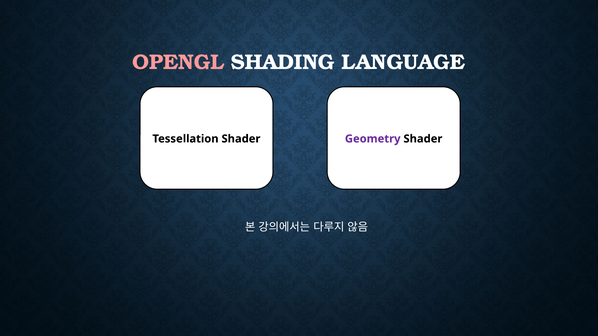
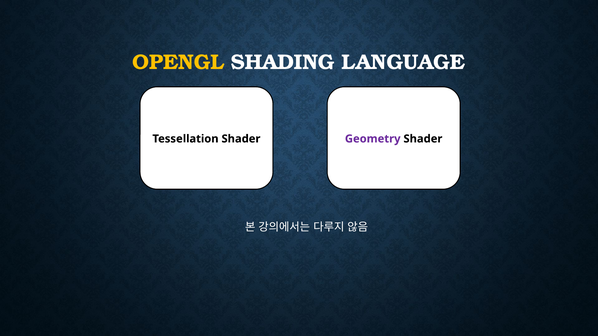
OPENGL colour: pink -> yellow (178, 62)
